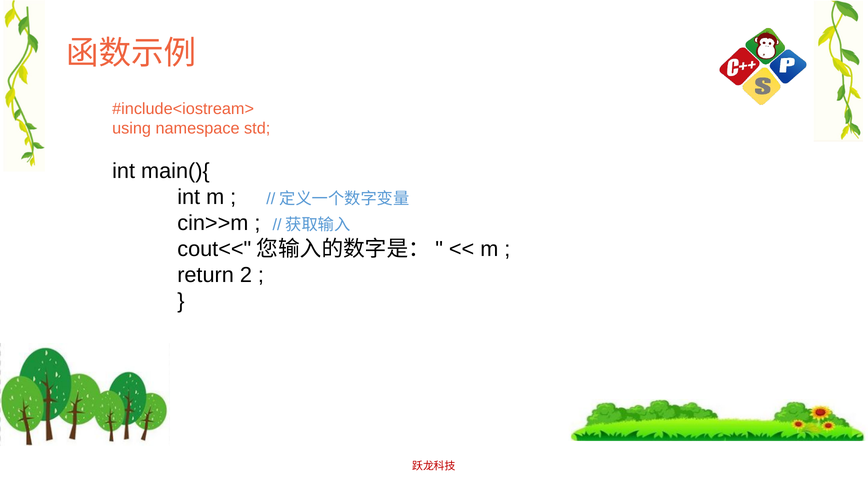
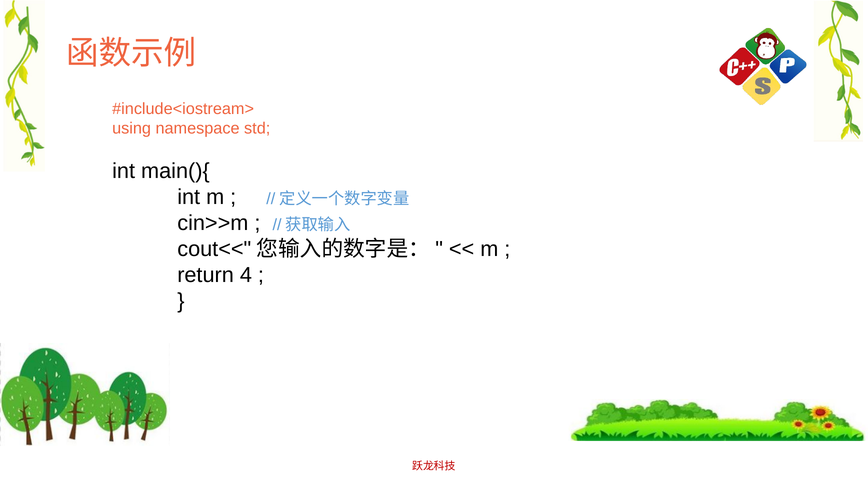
2: 2 -> 4 (246, 275)
